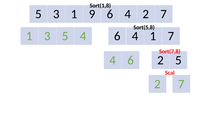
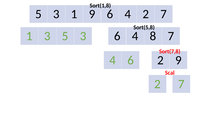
3 5 4: 4 -> 3 (83, 36)
4 1: 1 -> 8 (153, 36)
2 5: 5 -> 9 (178, 60)
